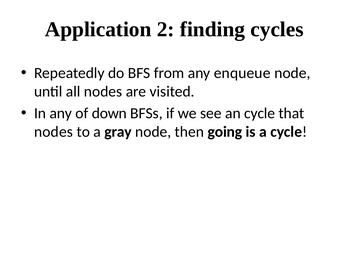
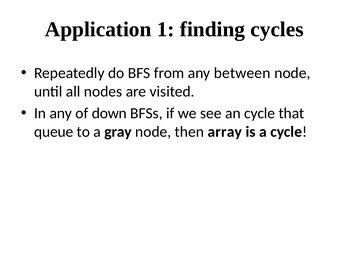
2: 2 -> 1 (166, 29)
enqueue: enqueue -> between (242, 73)
nodes: nodes -> queue (54, 132)
going: going -> array (225, 132)
